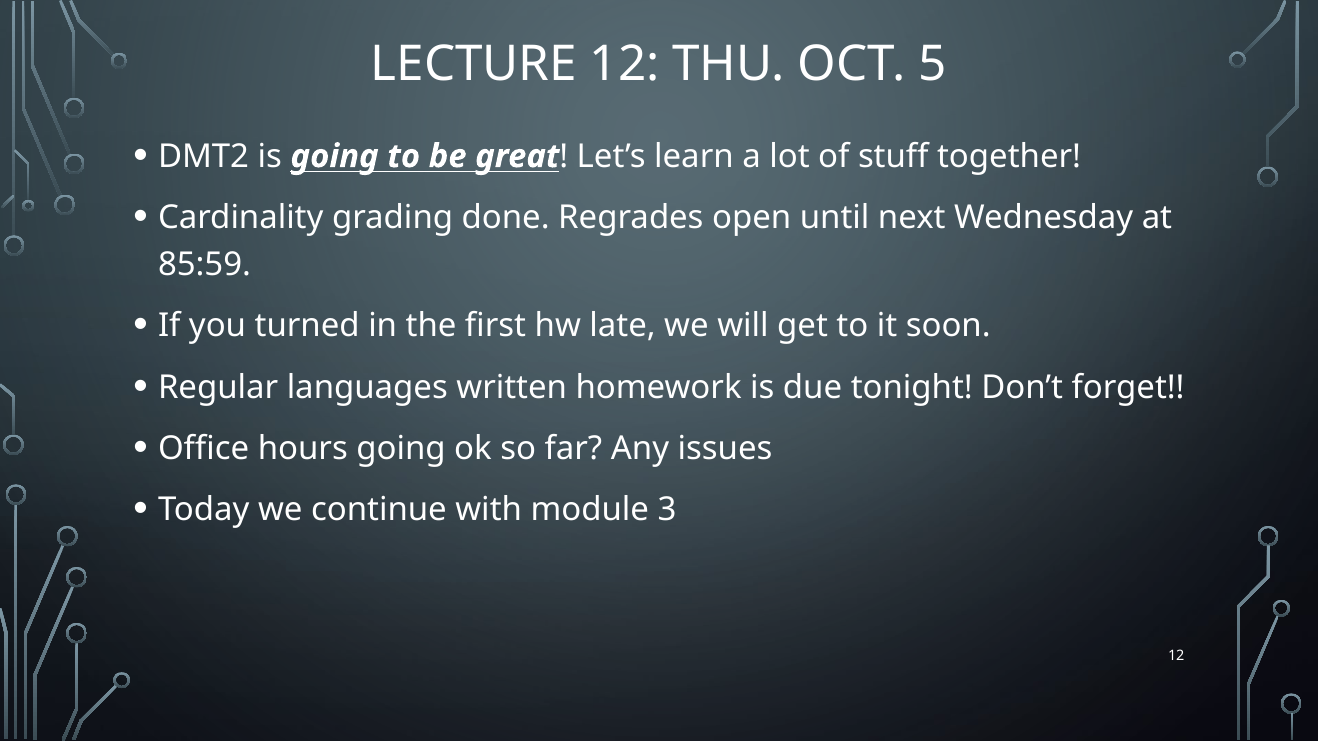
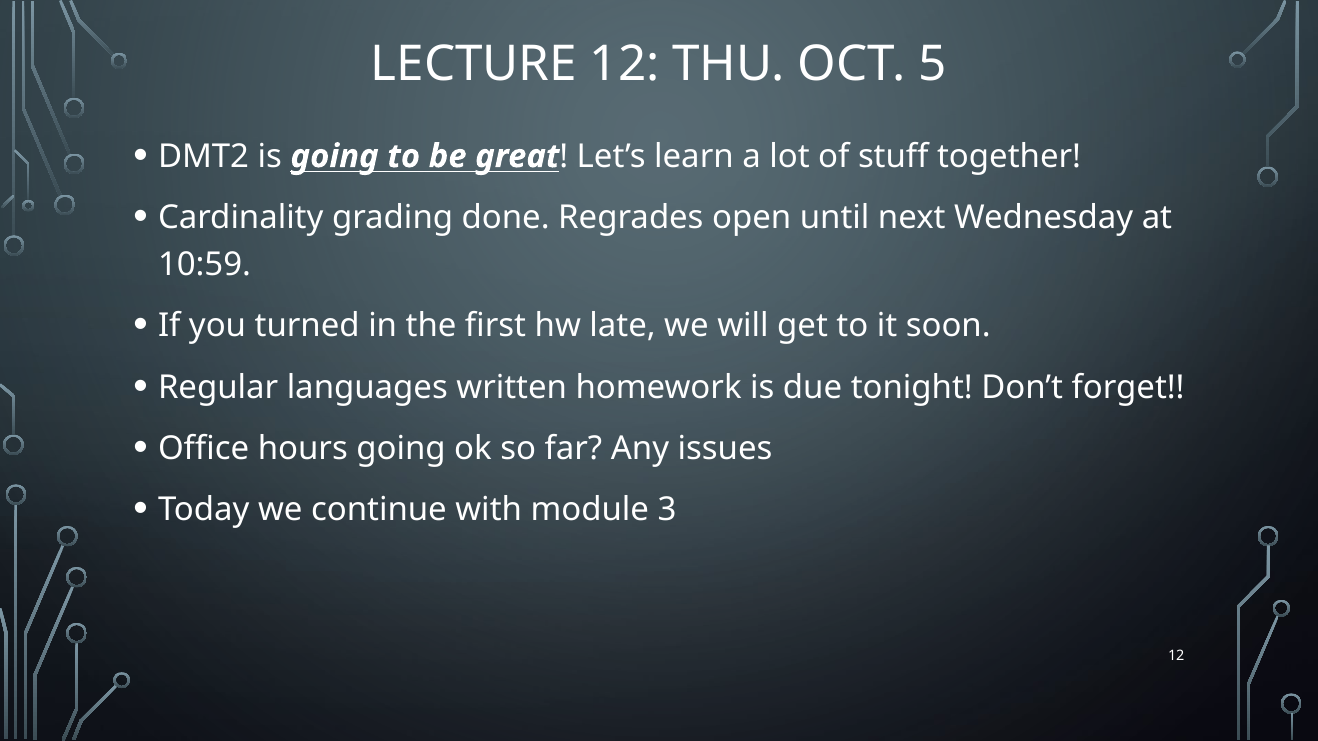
85:59: 85:59 -> 10:59 (204, 265)
